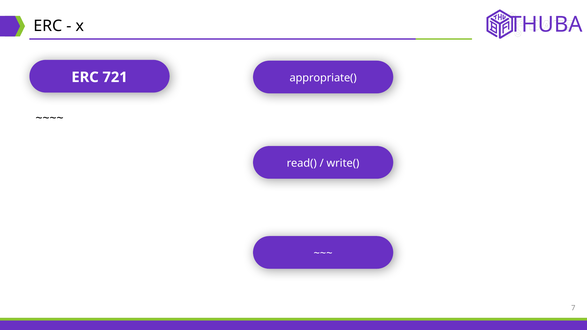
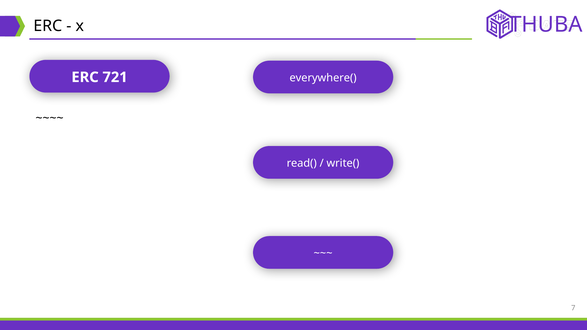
appropriate(: appropriate( -> everywhere( (323, 78)
